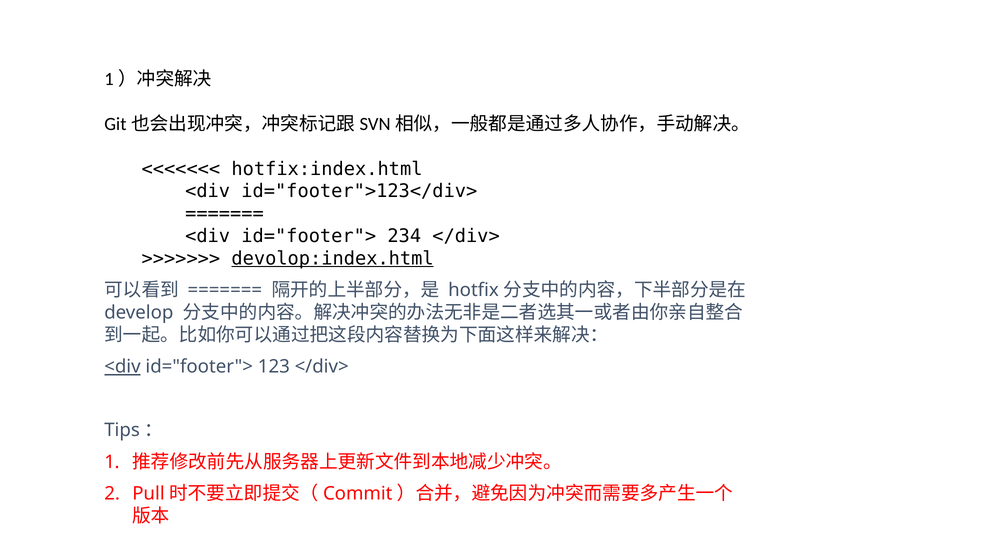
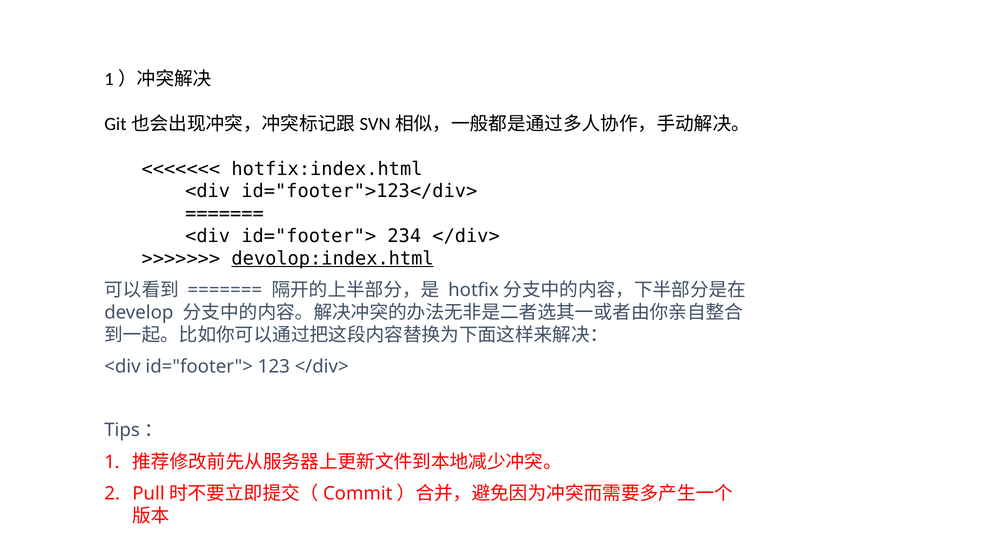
<div underline: present -> none (122, 367)
